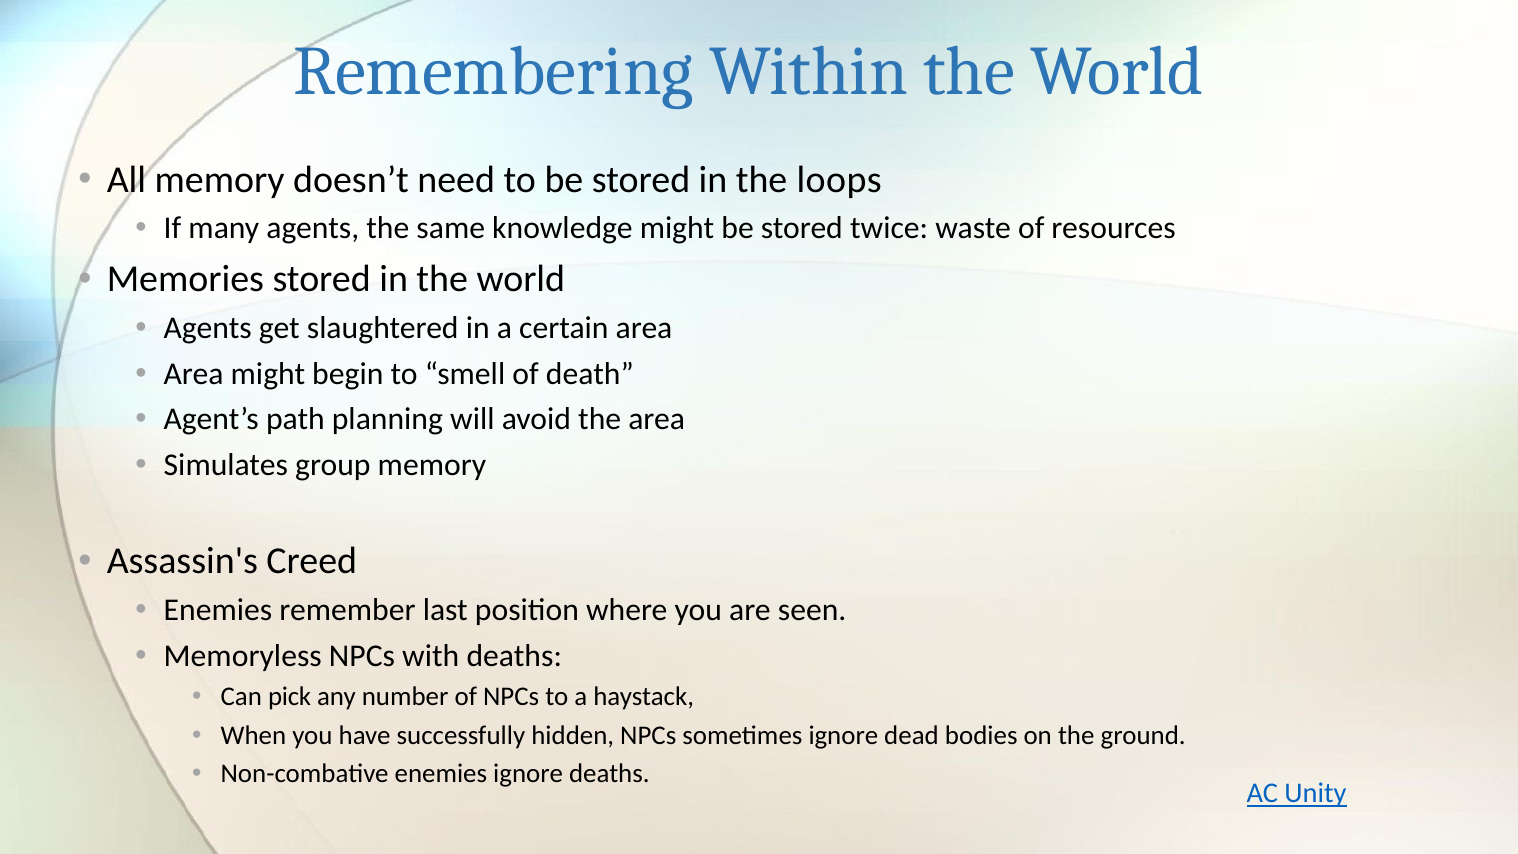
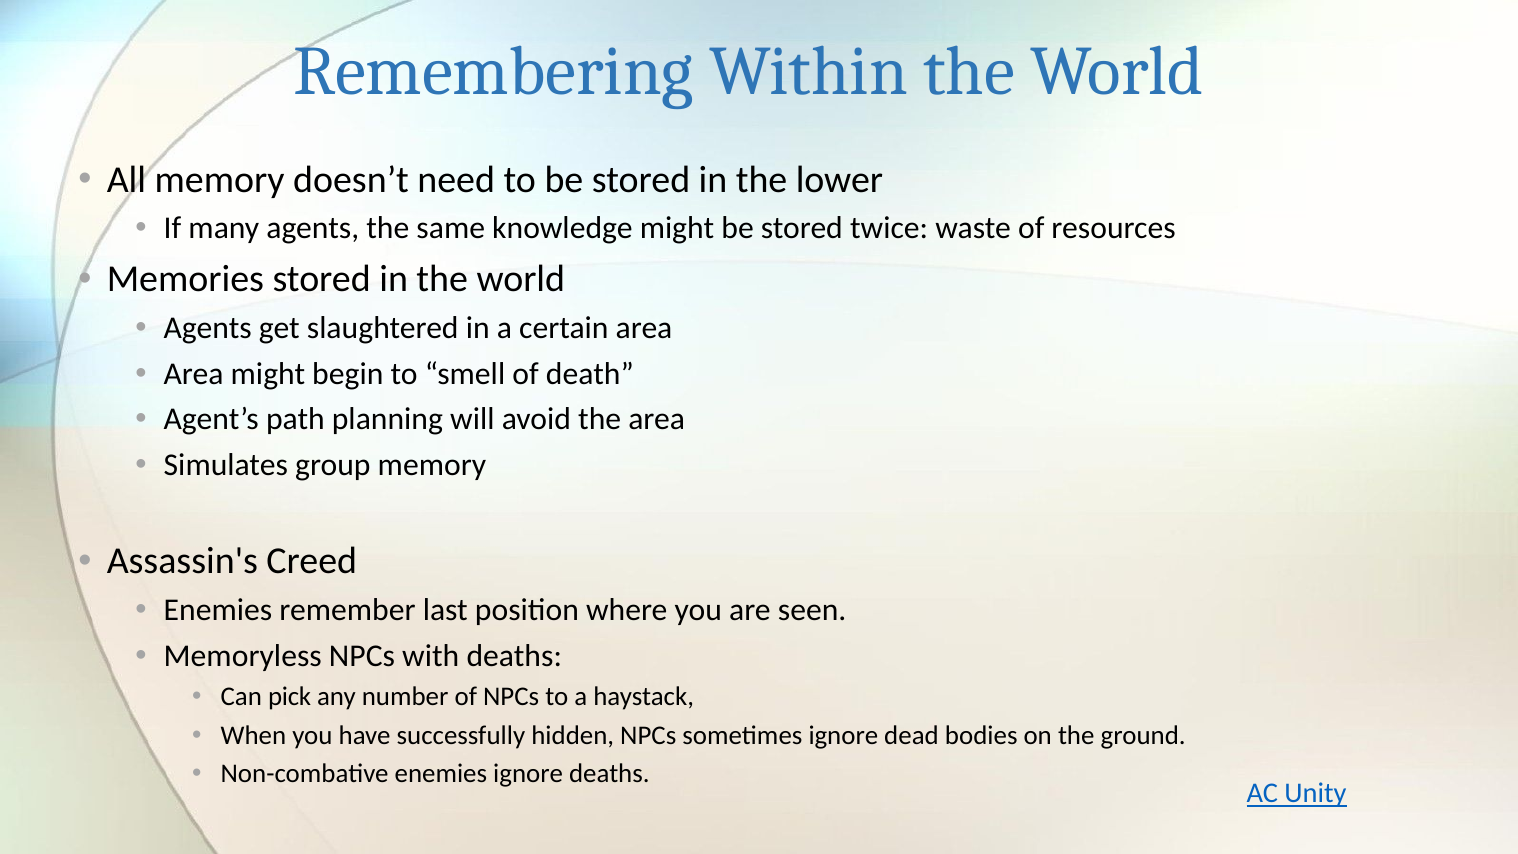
loops: loops -> lower (839, 180)
